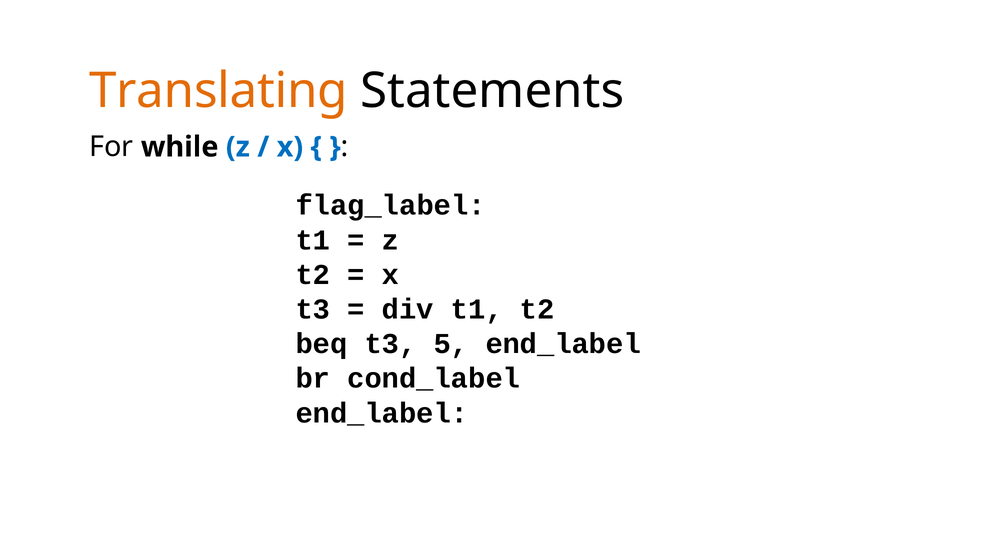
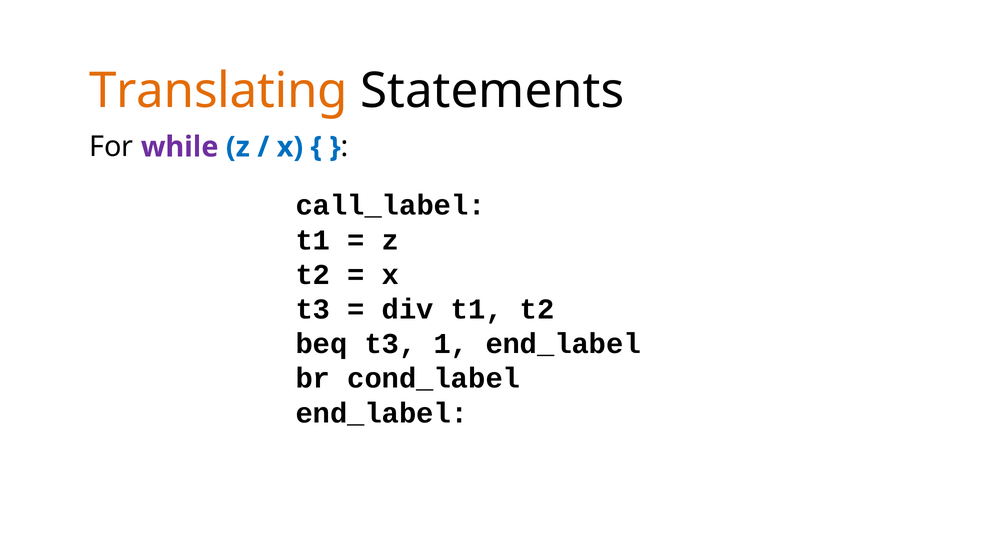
while colour: black -> purple (180, 147)
flag_label: flag_label -> call_label (391, 205)
5: 5 -> 1 (451, 344)
